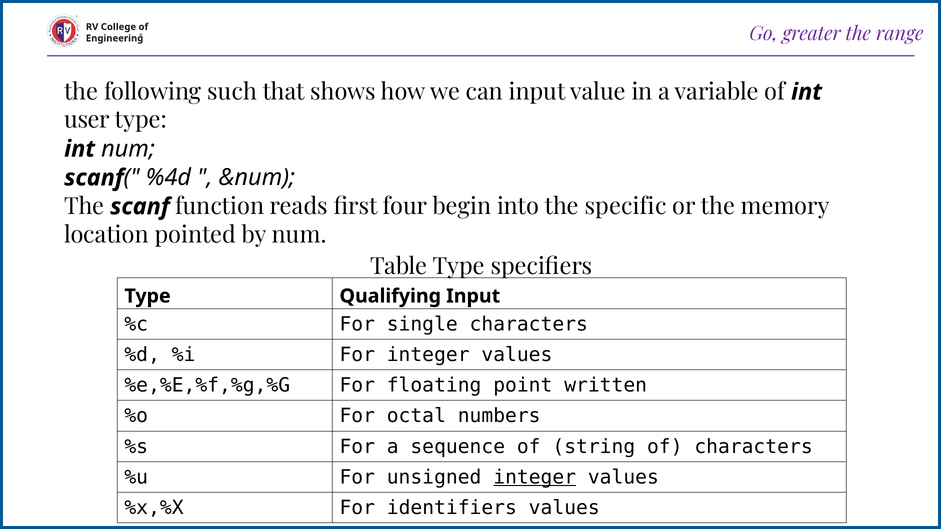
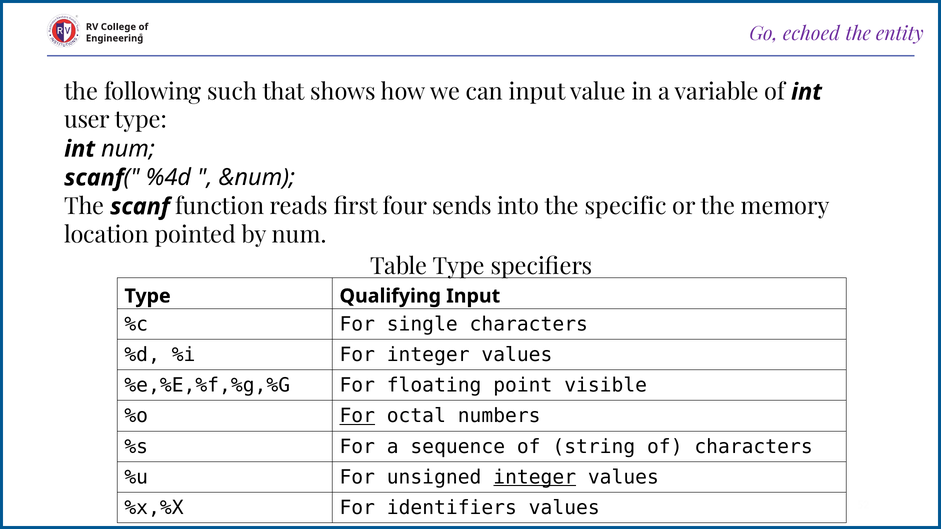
greater: greater -> echoed (811, 34)
range: range -> entity (900, 34)
begin: begin -> sends (462, 207)
written: written -> visible (606, 386)
For underline: none -> present (357, 416)
